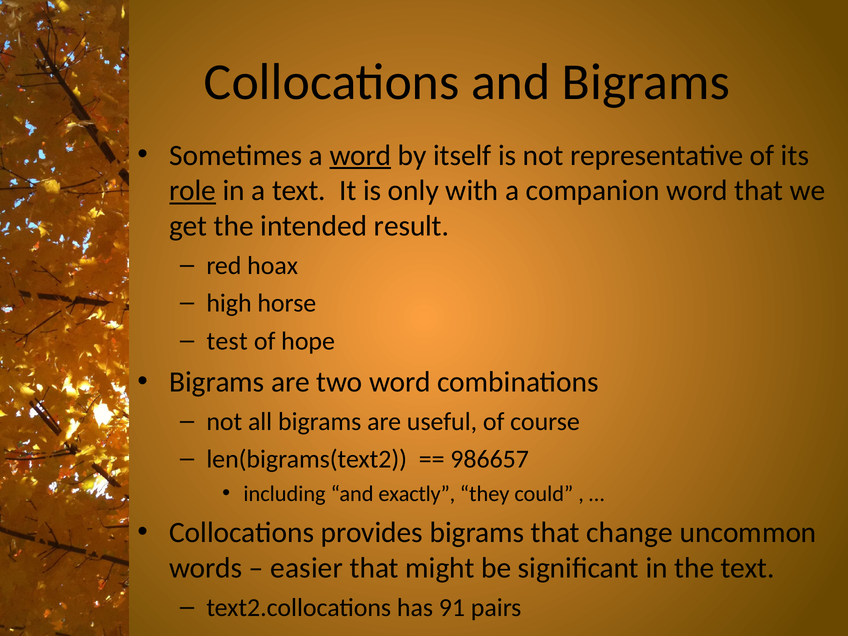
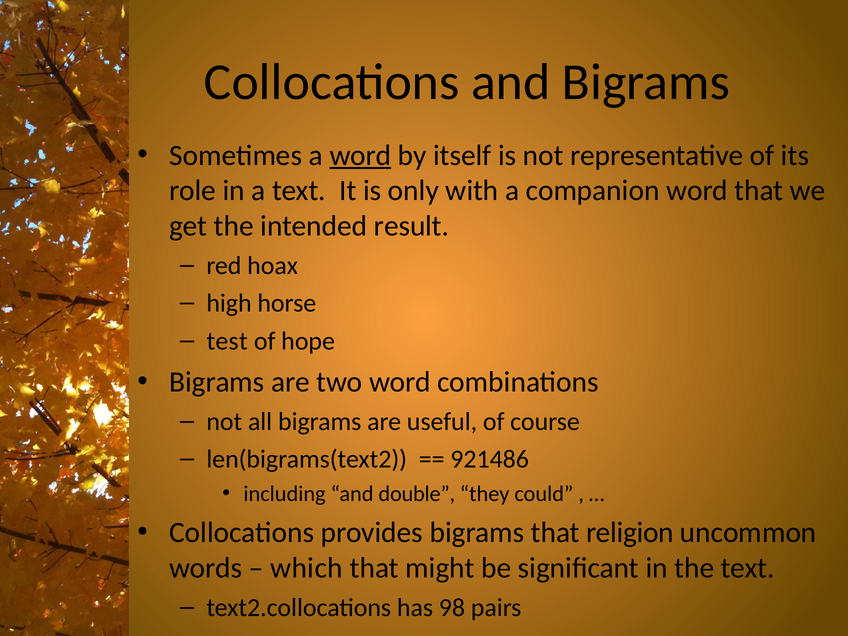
role underline: present -> none (193, 191)
986657: 986657 -> 921486 (490, 459)
exactly: exactly -> double (417, 494)
change: change -> religion (630, 533)
easier: easier -> which (307, 568)
91: 91 -> 98 (452, 608)
